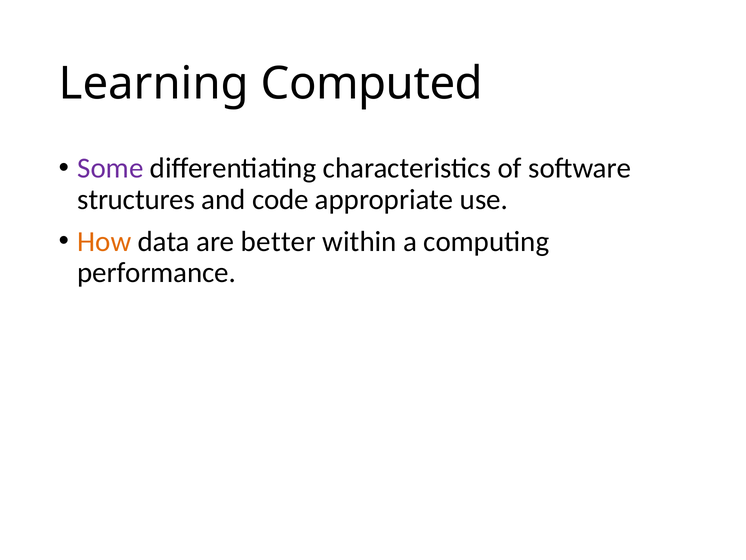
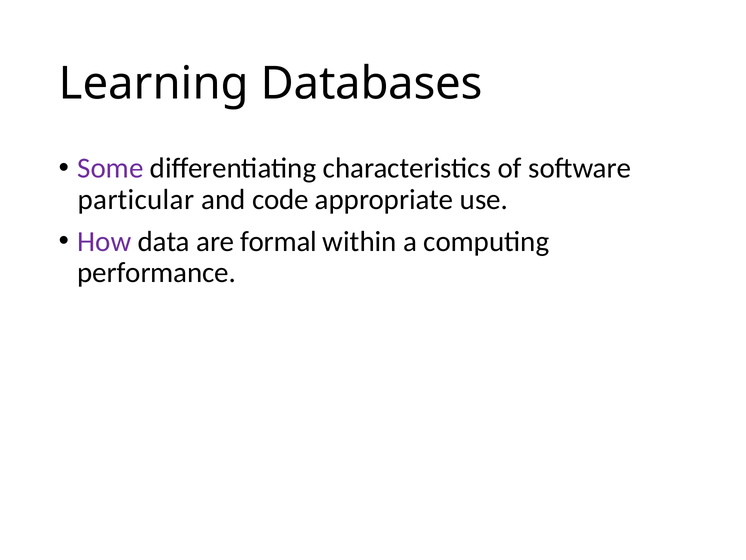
Computed: Computed -> Databases (372, 84)
structures: structures -> particular (136, 200)
How colour: orange -> purple (104, 241)
better: better -> formal (279, 241)
